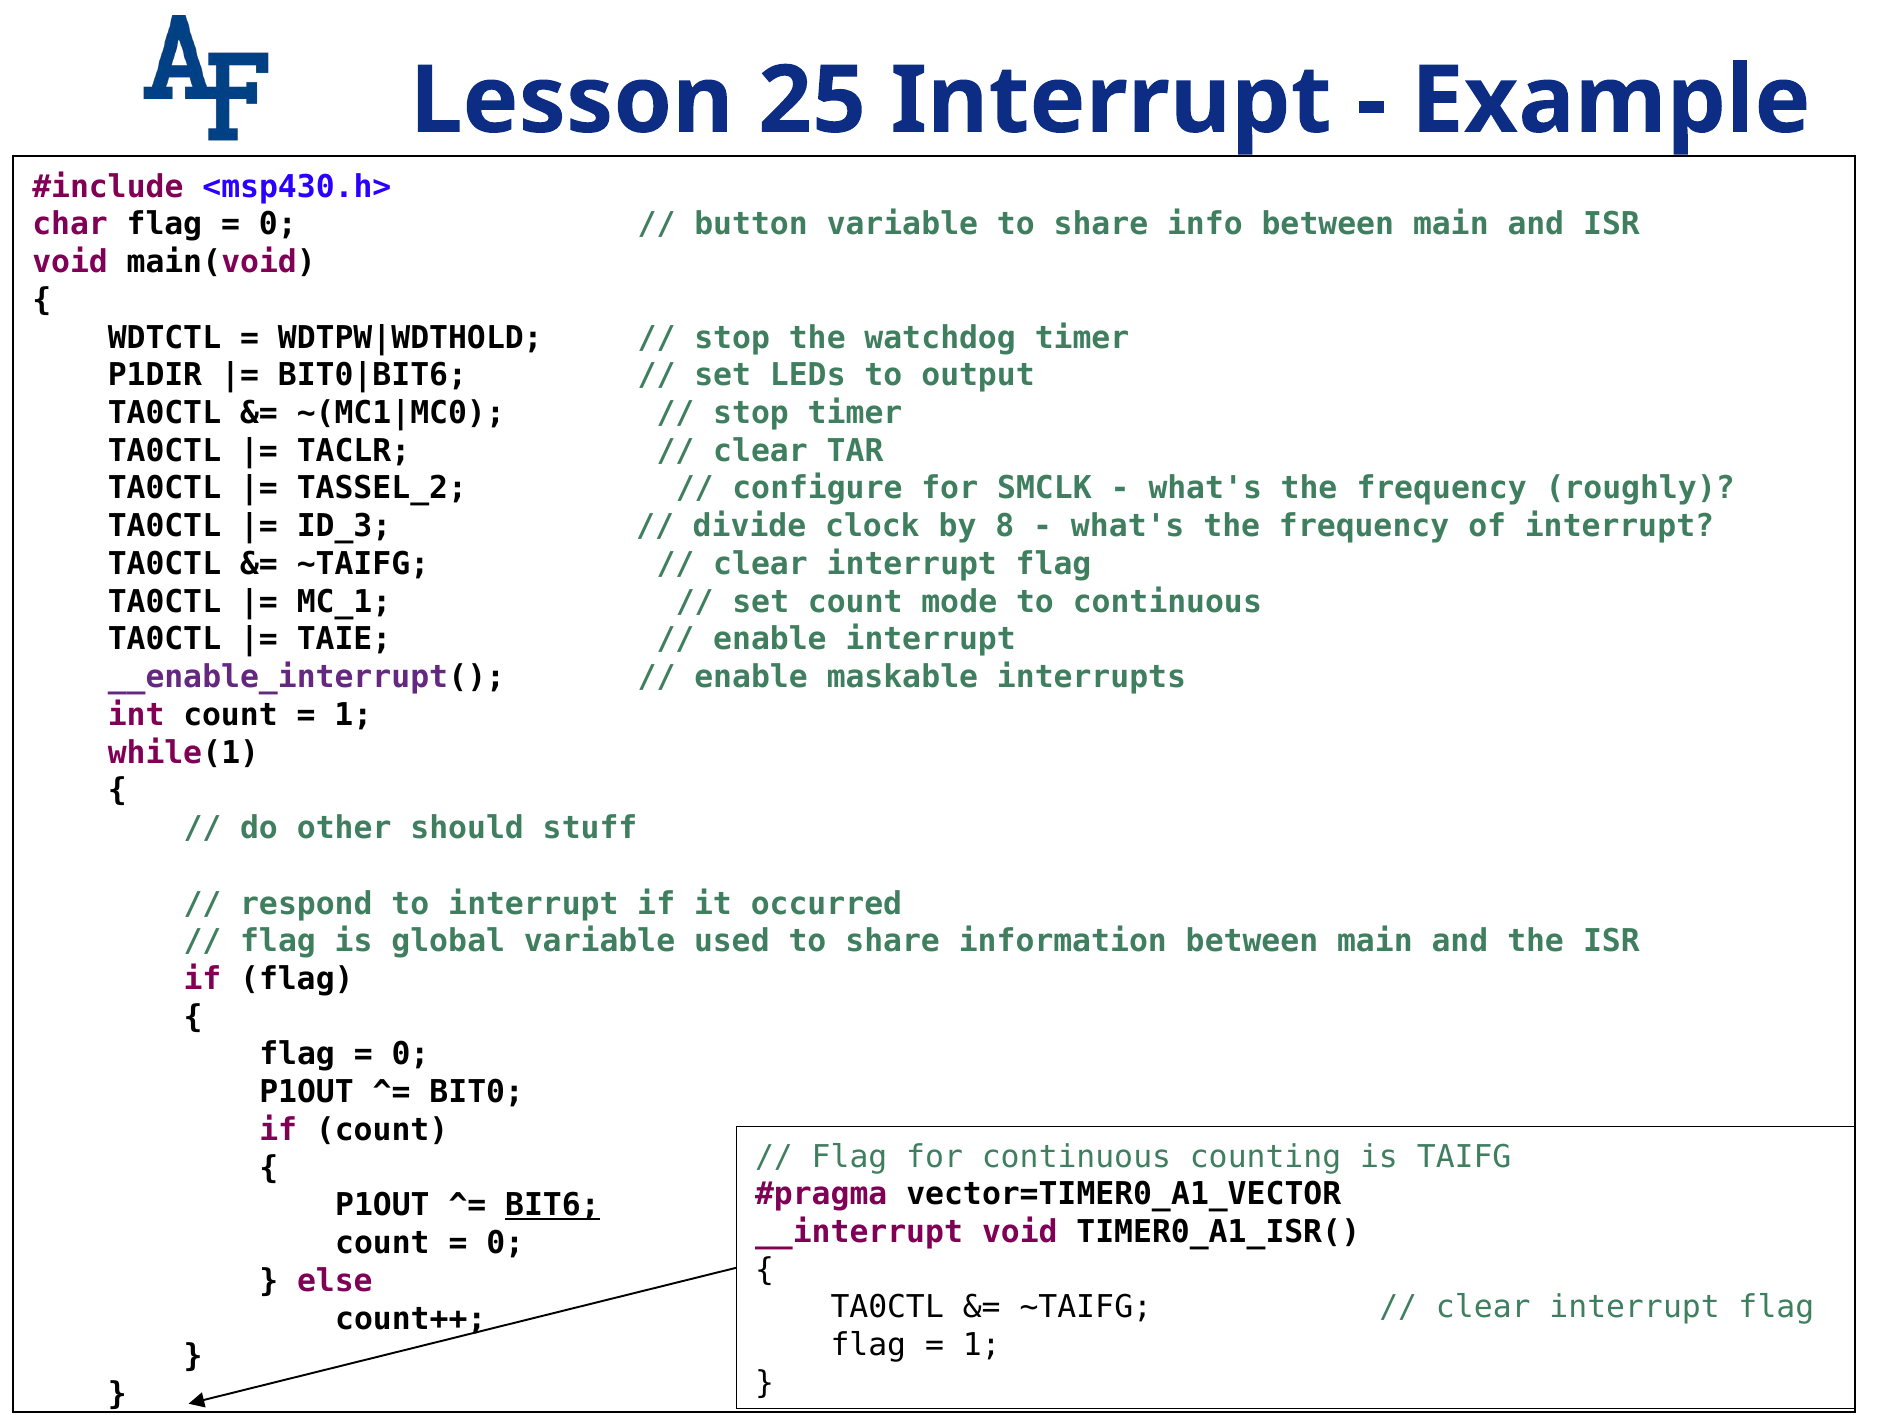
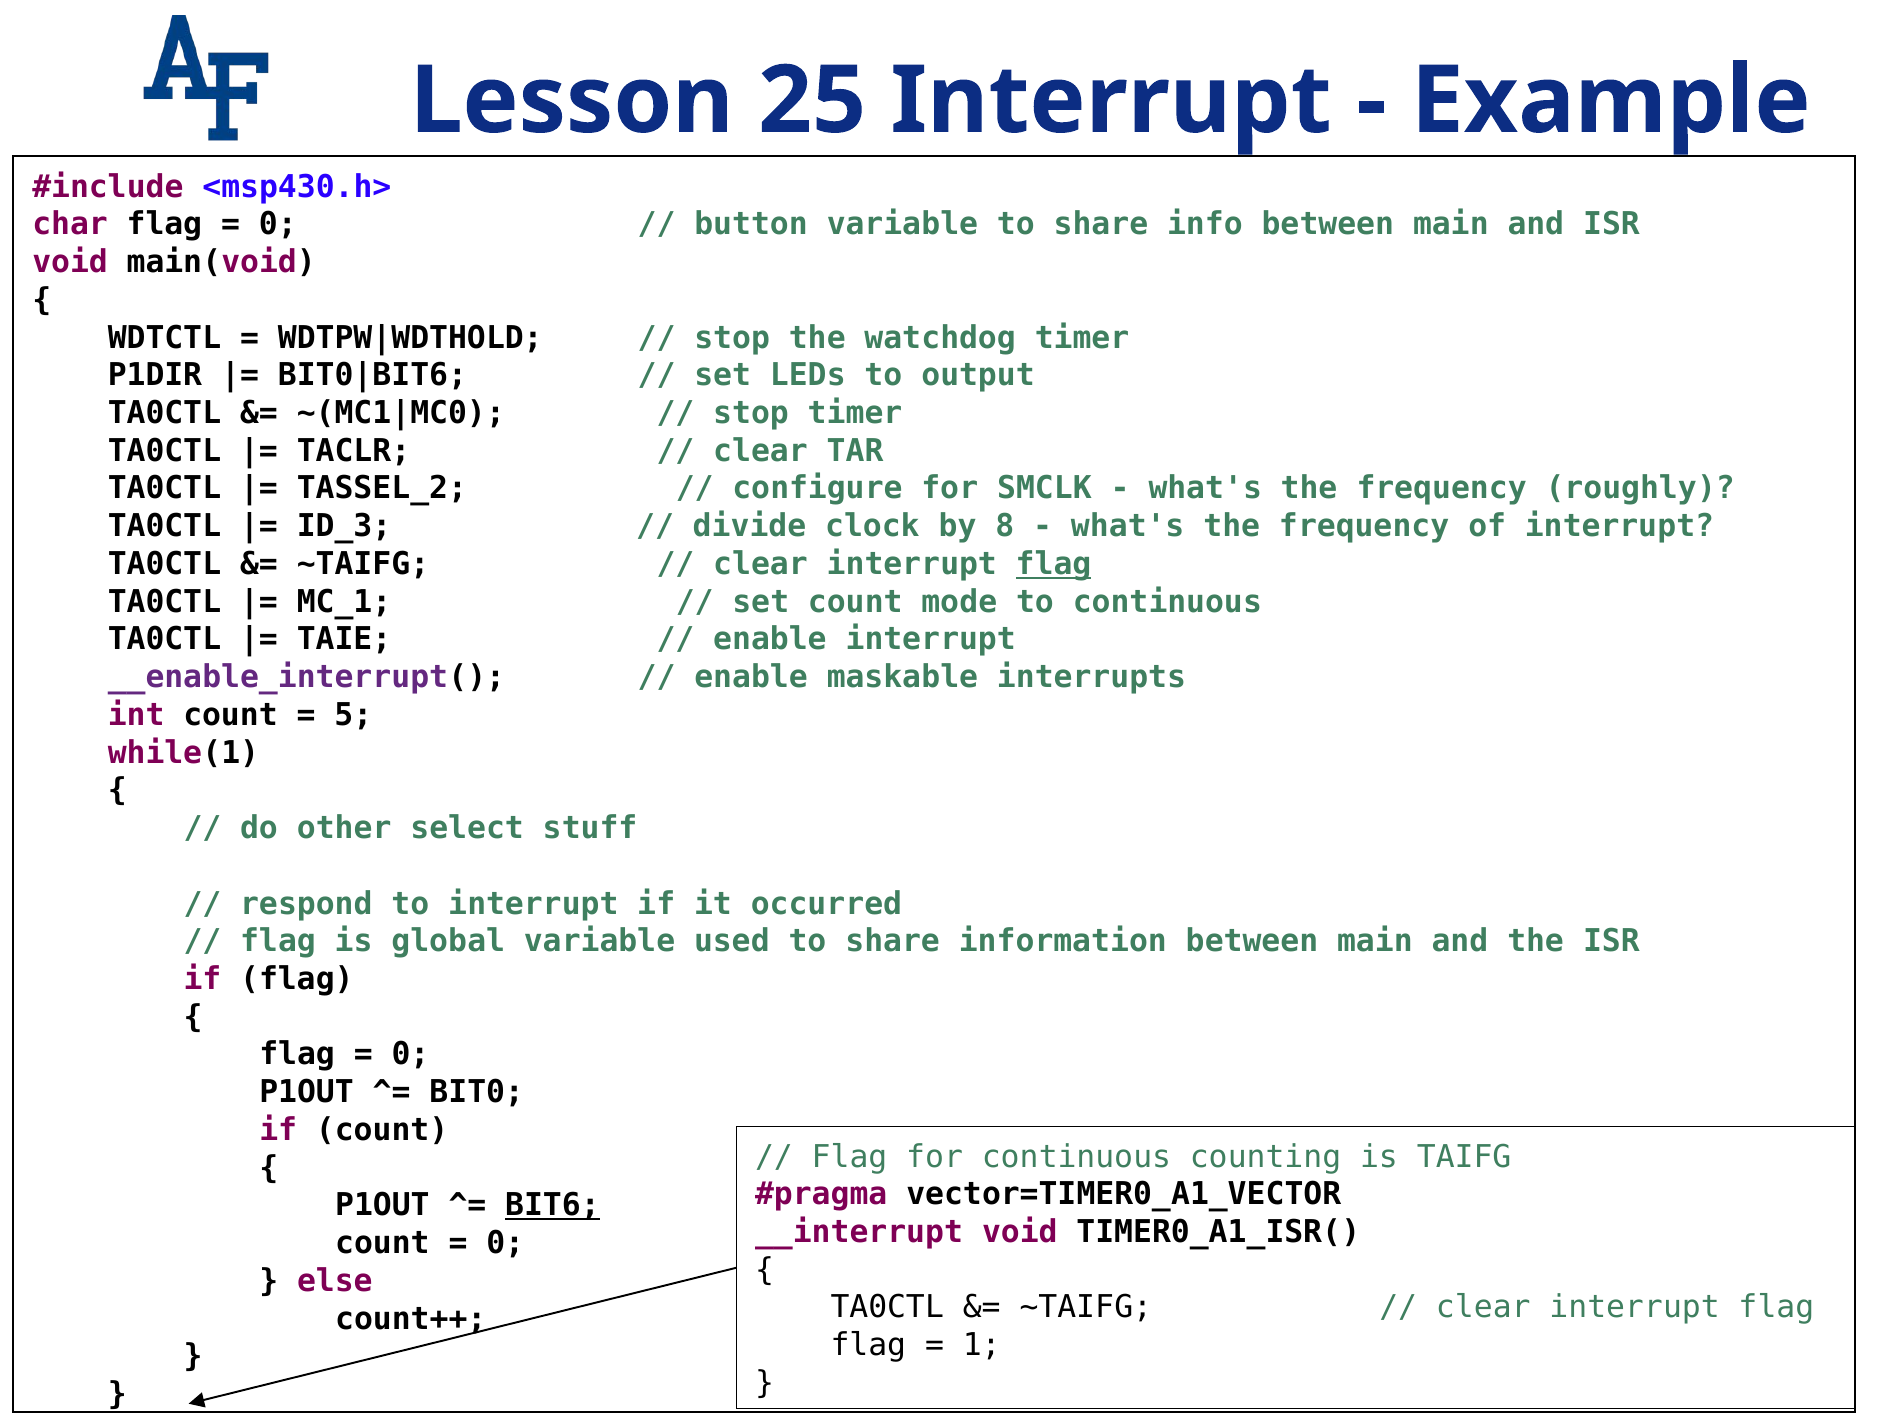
flag underline: none -> present (1054, 564)
1: 1 -> 5 (353, 715)
should: should -> select (467, 828)
